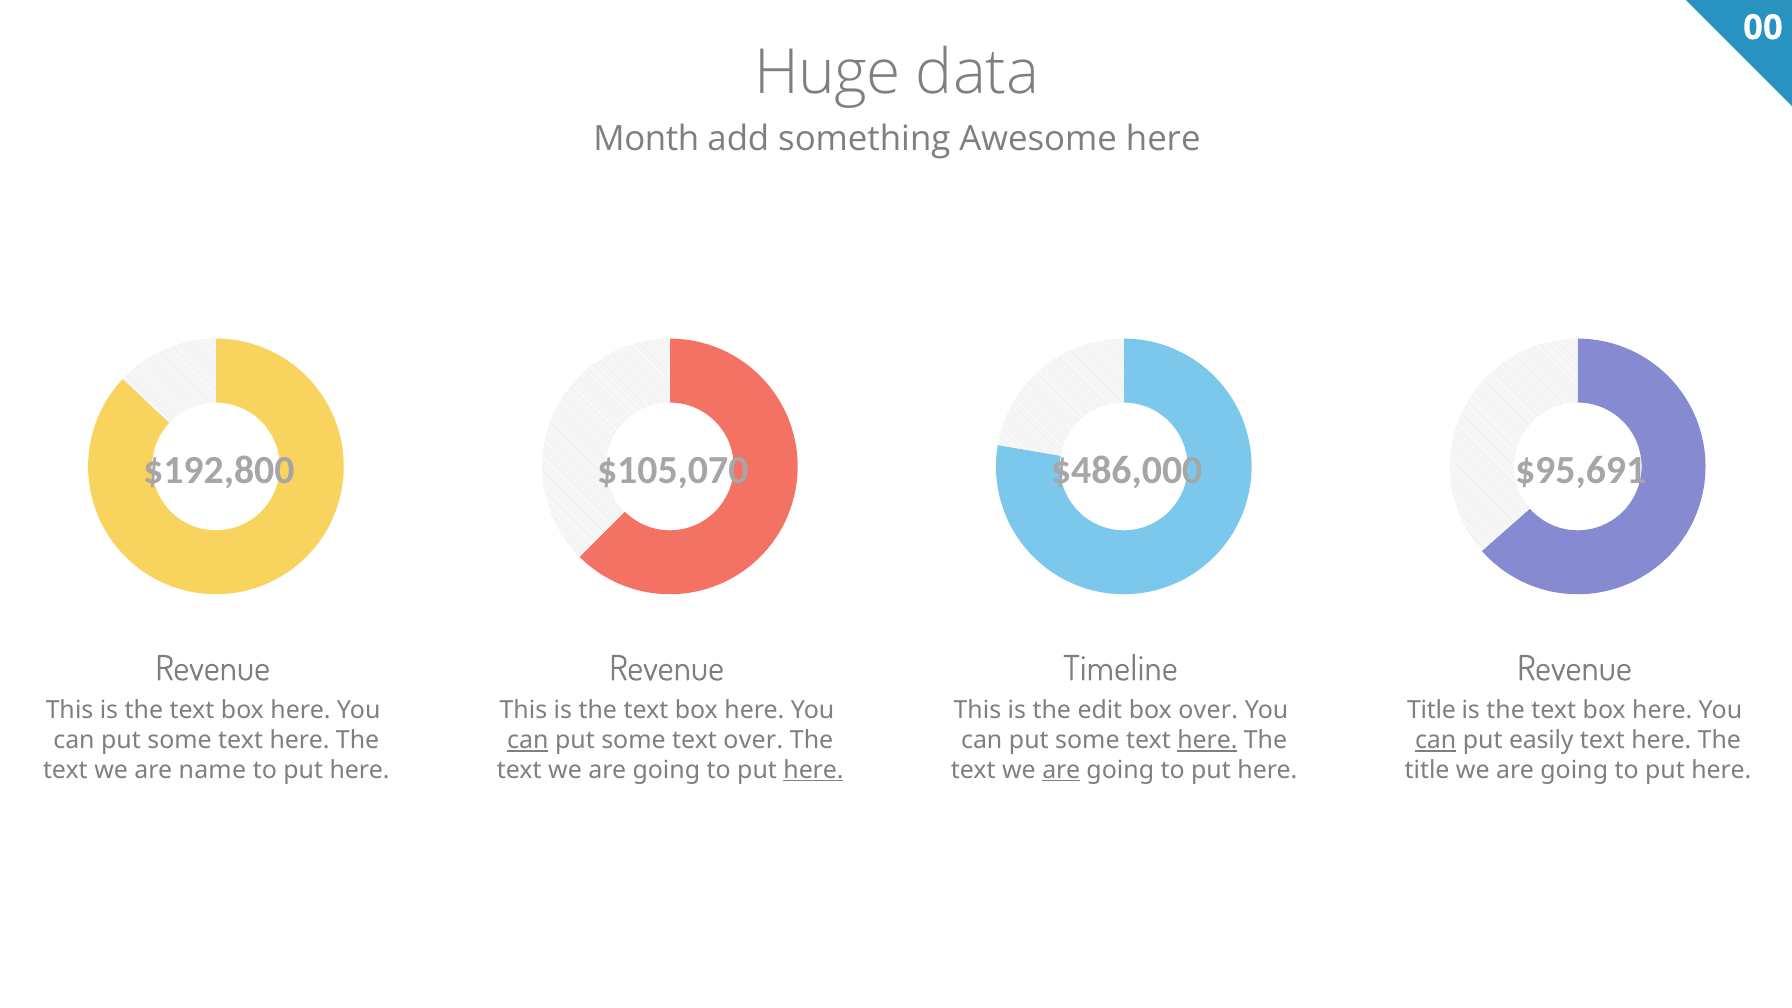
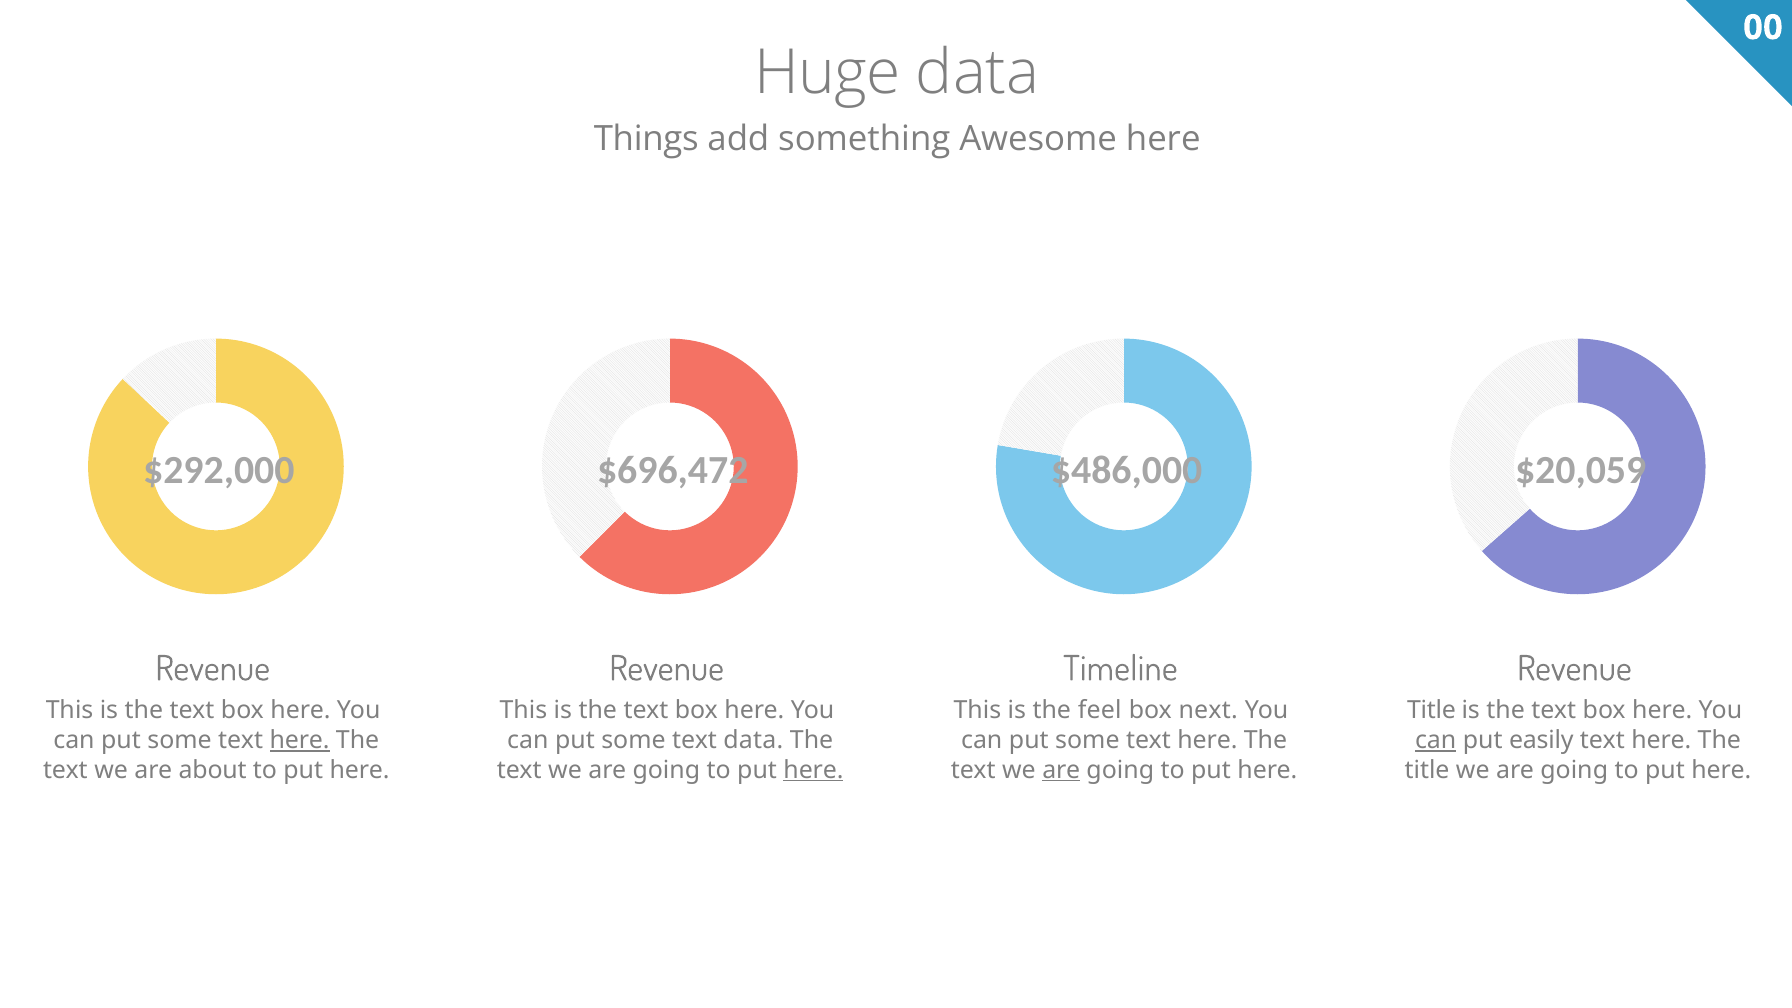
Month: Month -> Things (646, 139)
$192,800: $192,800 -> $292,000 (219, 470)
$105,070: $105,070 -> $696,472 (673, 470)
$95,691: $95,691 -> $20,059 (1581, 470)
edit: edit -> feel (1100, 710)
box over: over -> next (1208, 710)
here underline: none -> present (300, 740)
can underline: present -> none (528, 740)
text over: over -> data (753, 740)
here underline: present -> none (1207, 740)
name: name -> about (213, 770)
